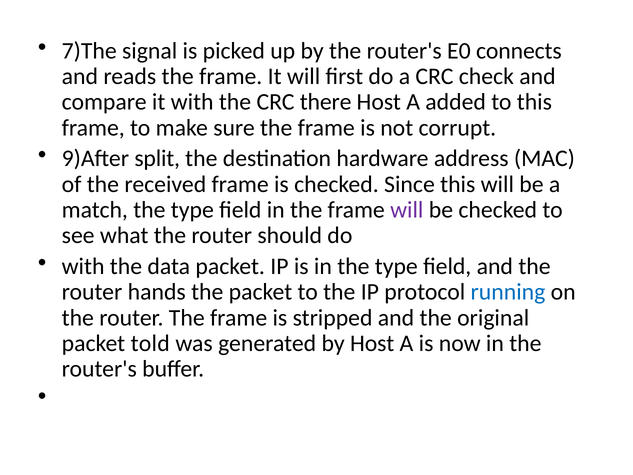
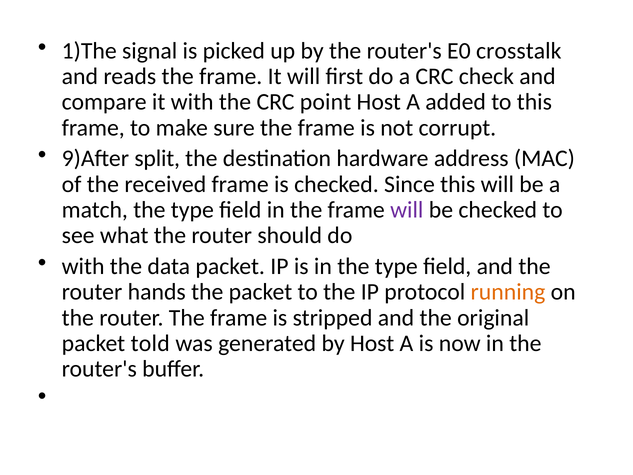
7)The: 7)The -> 1)The (89, 51)
connects: connects -> crosstalk (519, 51)
there: there -> point (326, 102)
running colour: blue -> orange (508, 292)
